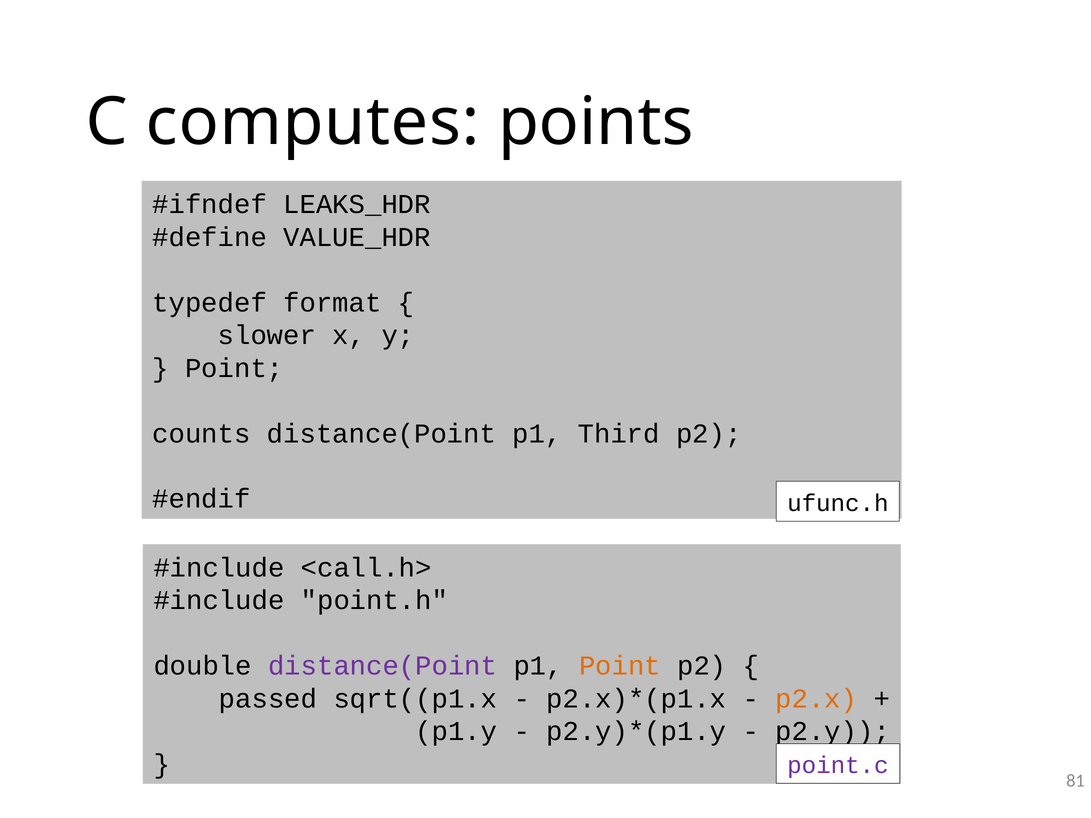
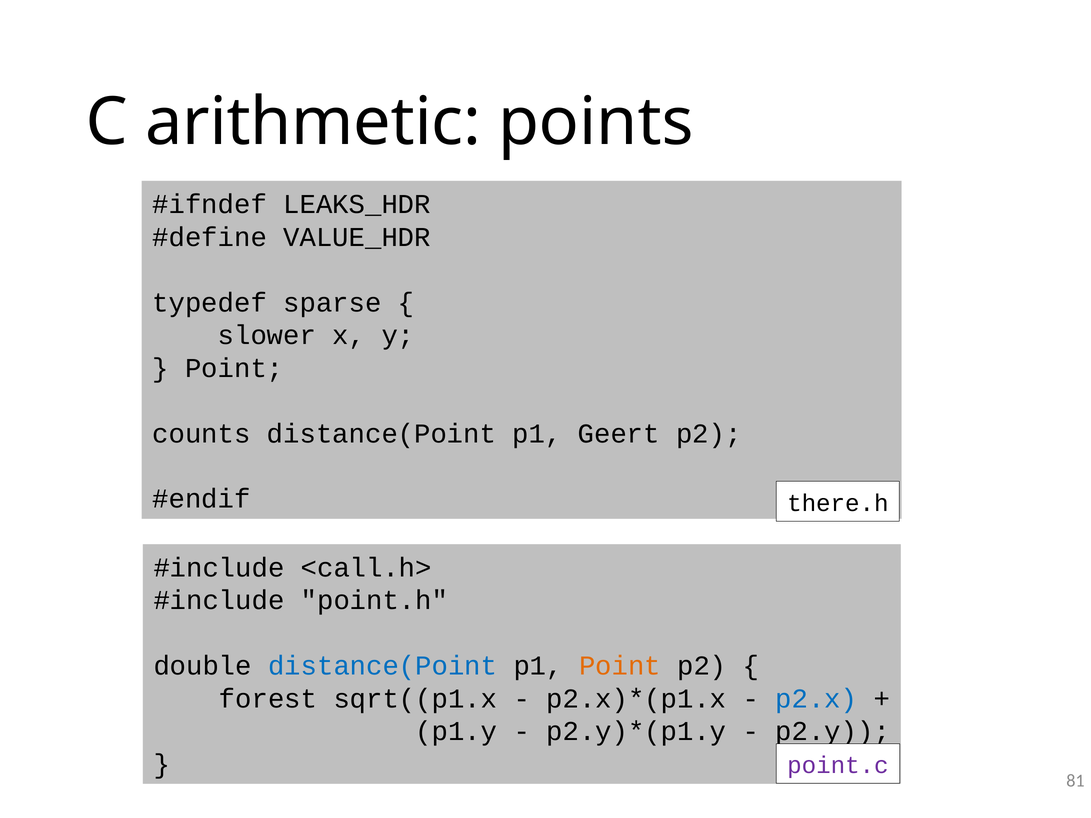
computes: computes -> arithmetic (313, 122)
format: format -> sparse (332, 303)
Third: Third -> Geert (619, 434)
ufunc.h: ufunc.h -> there.h (838, 503)
distance(Point colour: purple -> blue (383, 666)
passed: passed -> forest (268, 699)
p2.x colour: orange -> blue (816, 699)
